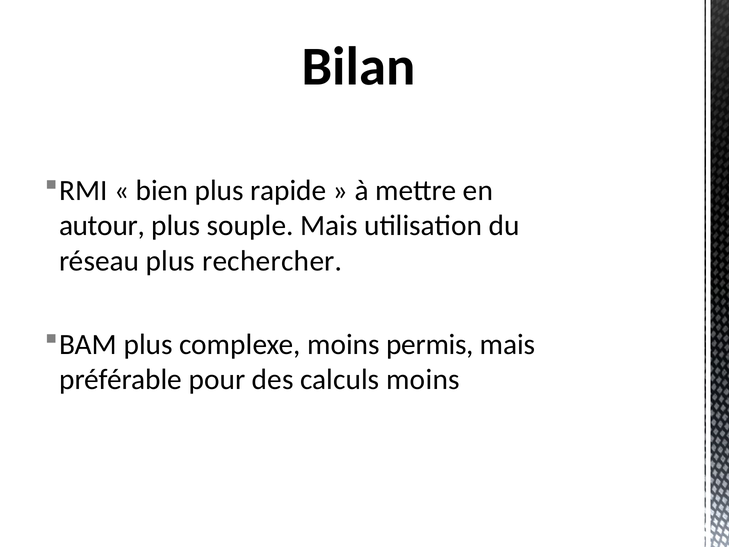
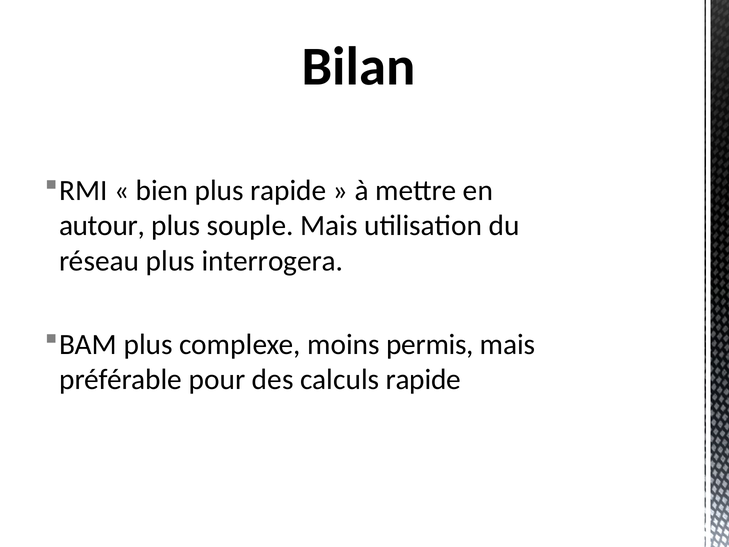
rechercher: rechercher -> interrogera (272, 261)
calculs moins: moins -> rapide (423, 380)
